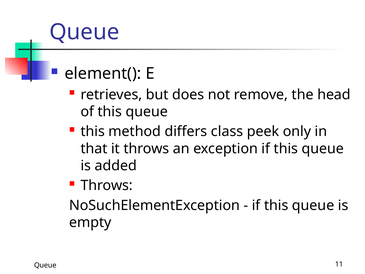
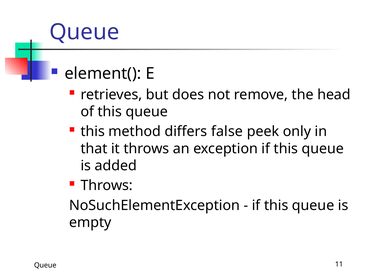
class: class -> false (227, 131)
